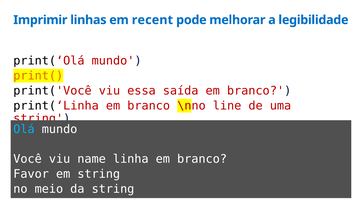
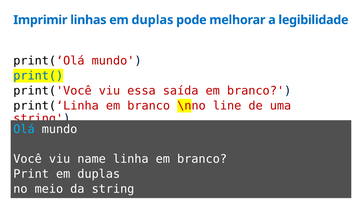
linhas em recent: recent -> duplas (152, 20)
print( colour: orange -> blue (38, 76)
Favor: Favor -> Print (31, 175)
string: string -> duplas (99, 175)
